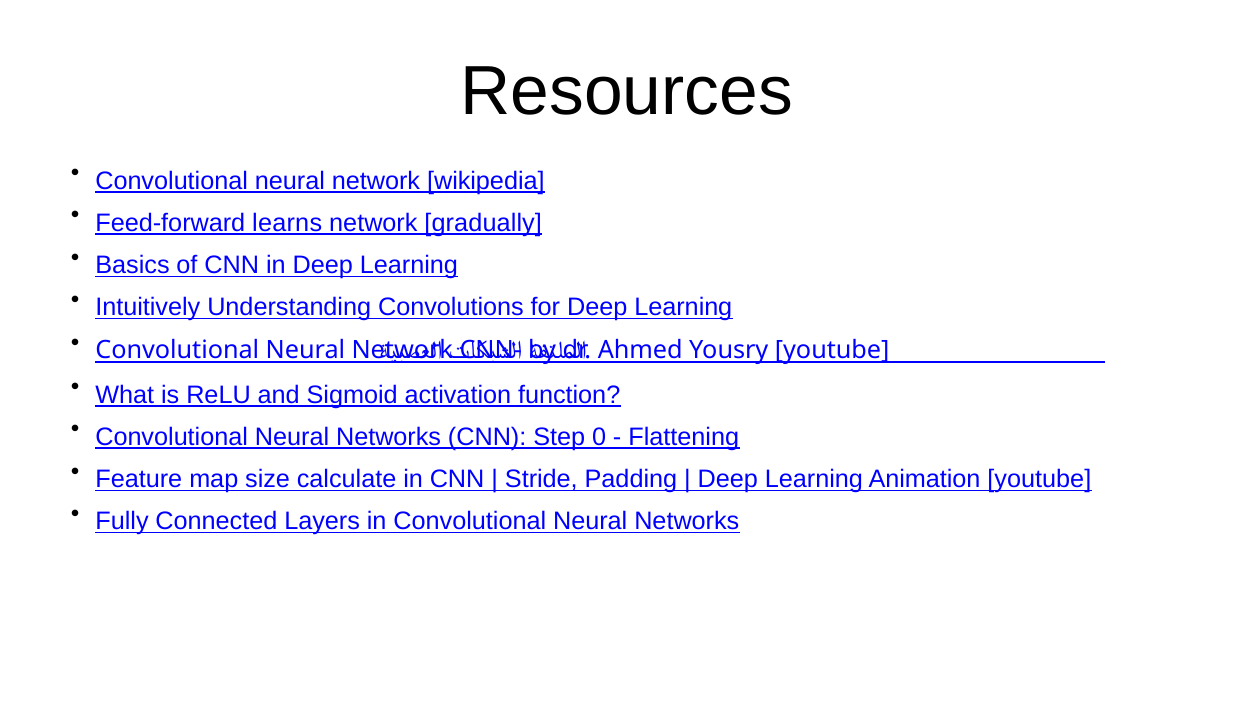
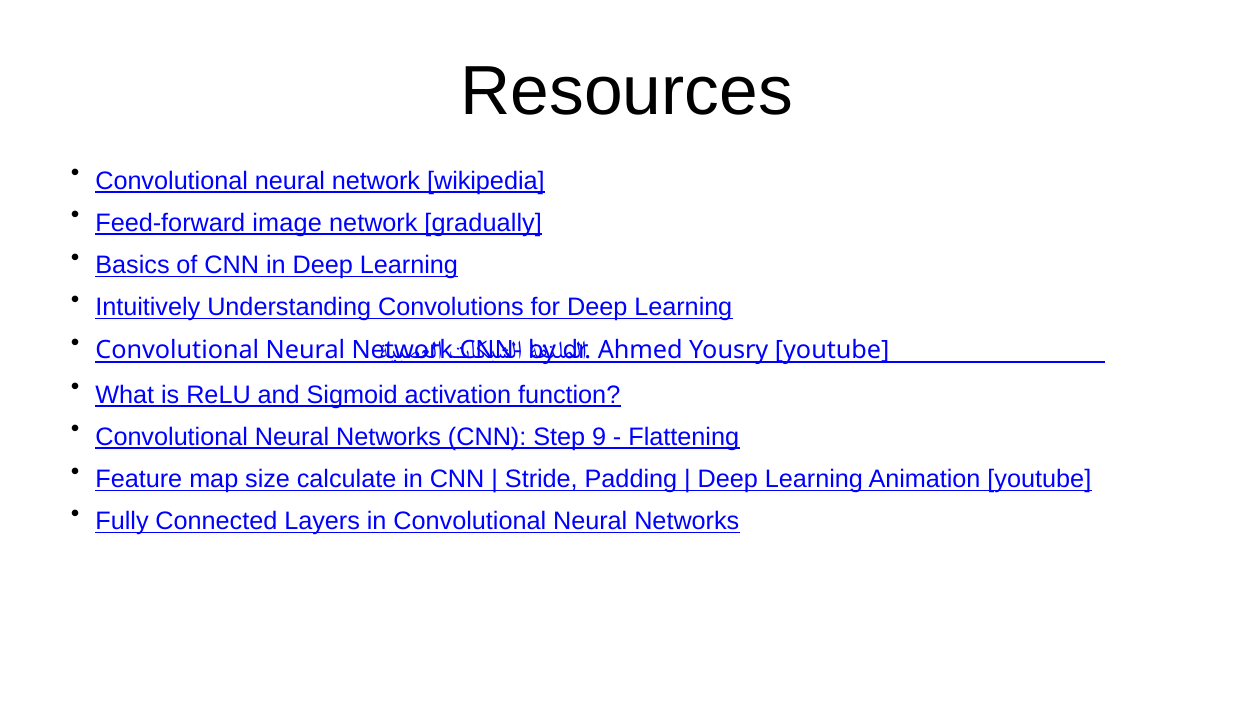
learns: learns -> image (287, 223)
0: 0 -> 9 (599, 437)
